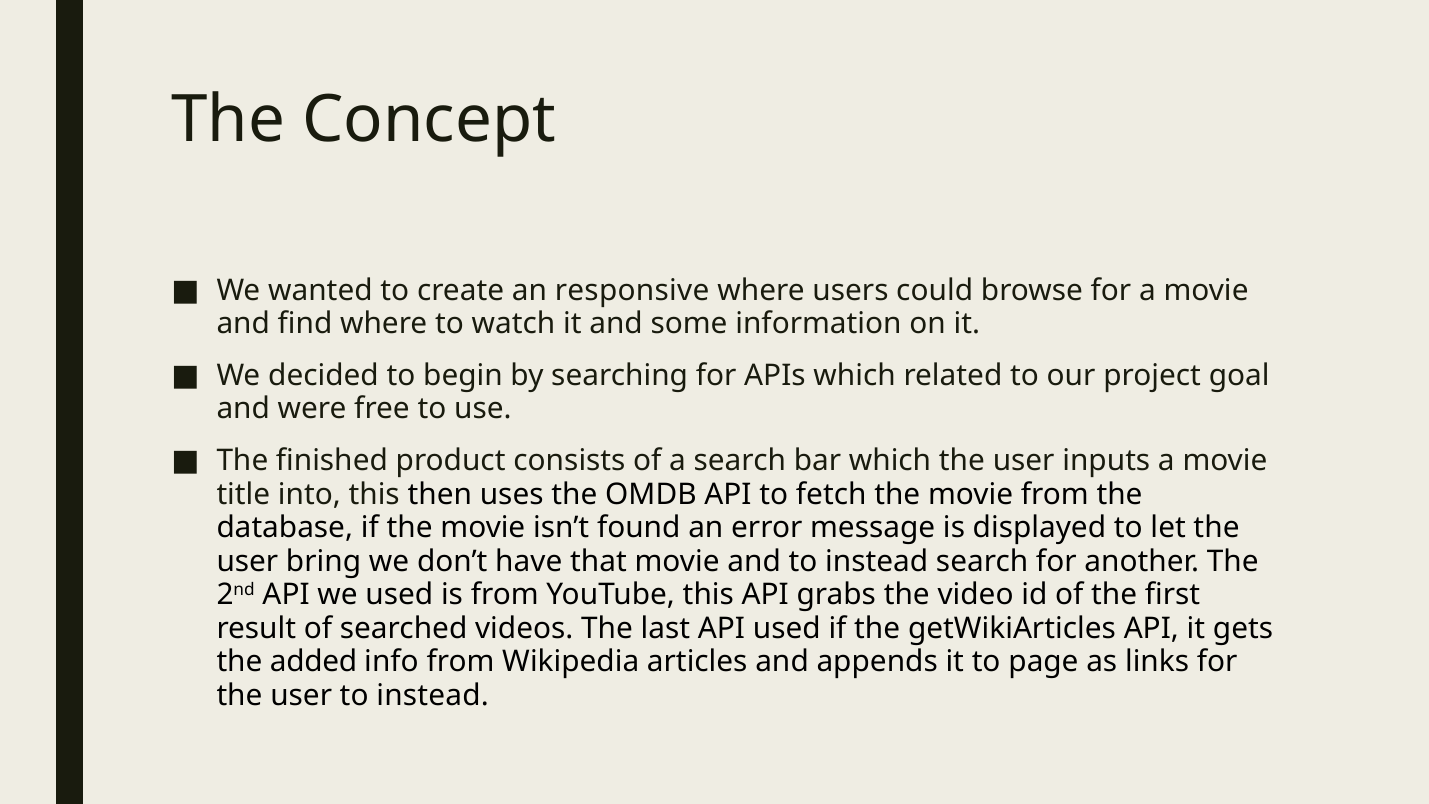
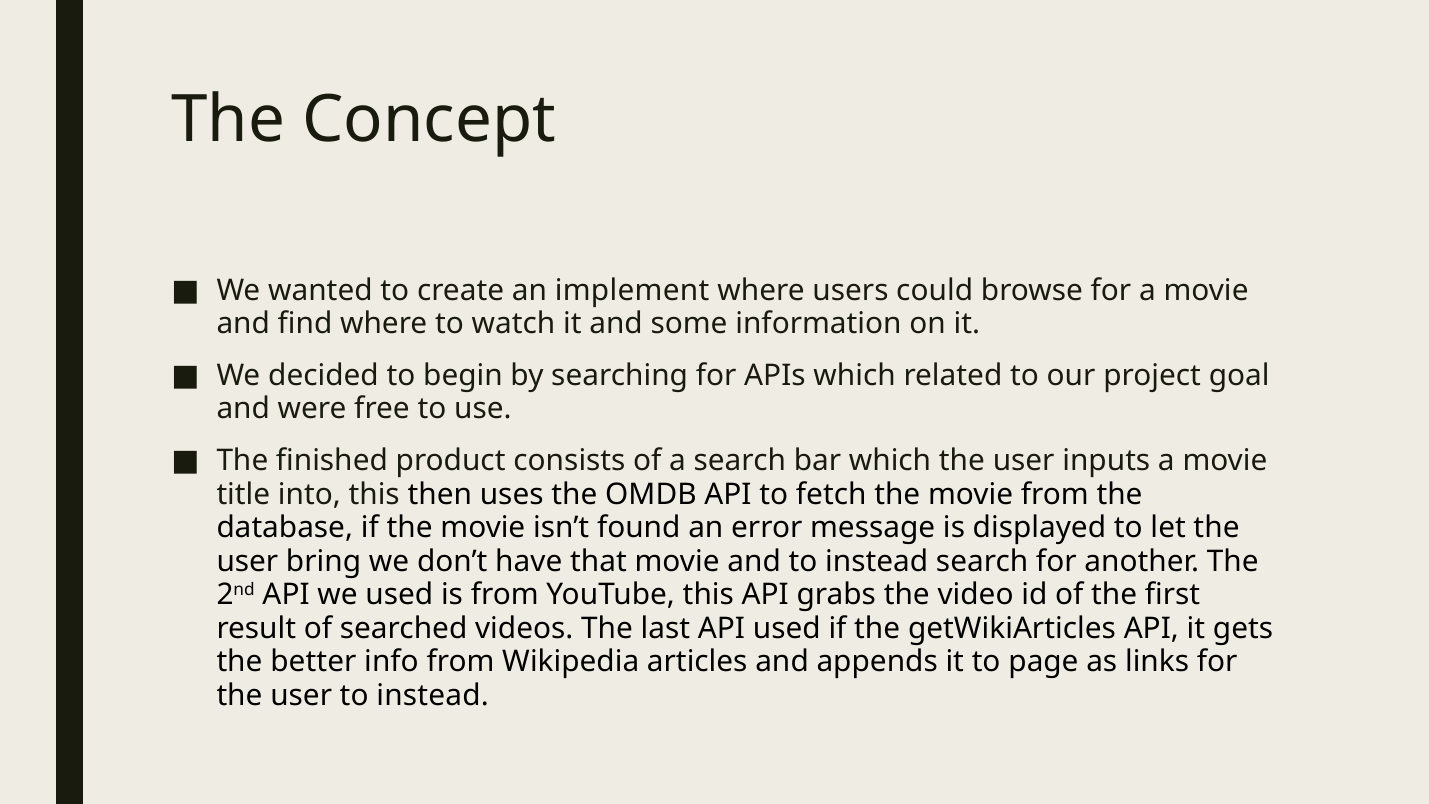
responsive: responsive -> implement (632, 290)
added: added -> better (313, 662)
